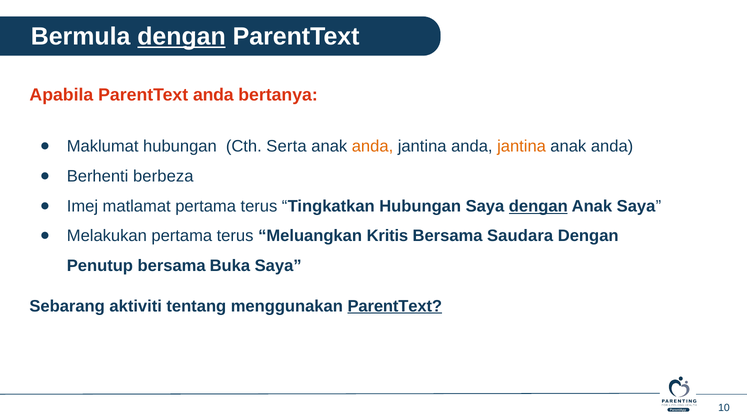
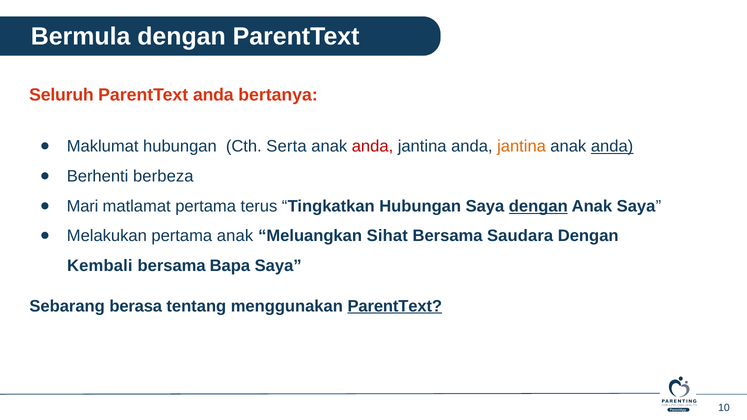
dengan underline: present -> none (182, 37)
Apabila: Apabila -> Seluruh (61, 95)
anda colour: orange -> red (373, 147)
anda underline: none -> present (612, 147)
Imej: Imej -> Mari (83, 206)
terus: terus -> anak (235, 236)
Kritis: Kritis -> Sihat (387, 236)
Penutup: Penutup -> Kembali (100, 266)
Buka: Buka -> Bapa (230, 266)
aktiviti: aktiviti -> berasa (136, 306)
